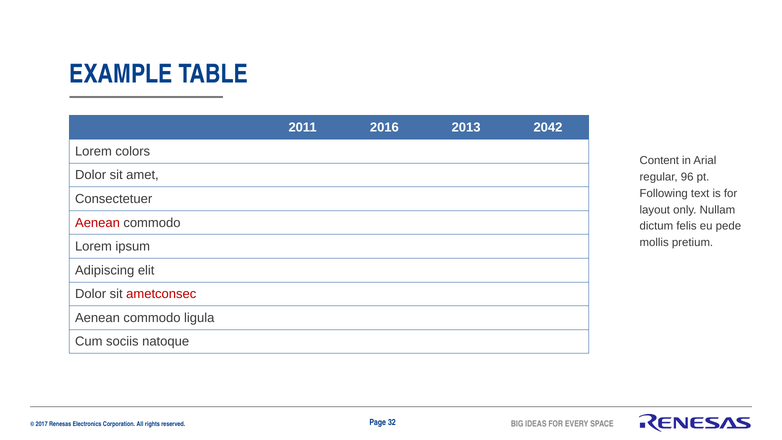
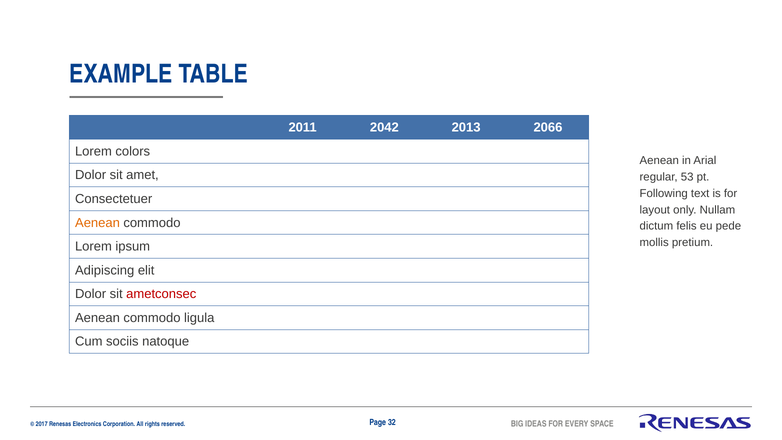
2016: 2016 -> 2042 (384, 128)
2042: 2042 -> 2066 (548, 128)
Content: Content -> Aenean (659, 160)
96: 96 -> 53 (687, 177)
Aenean colour: red -> orange (98, 223)
